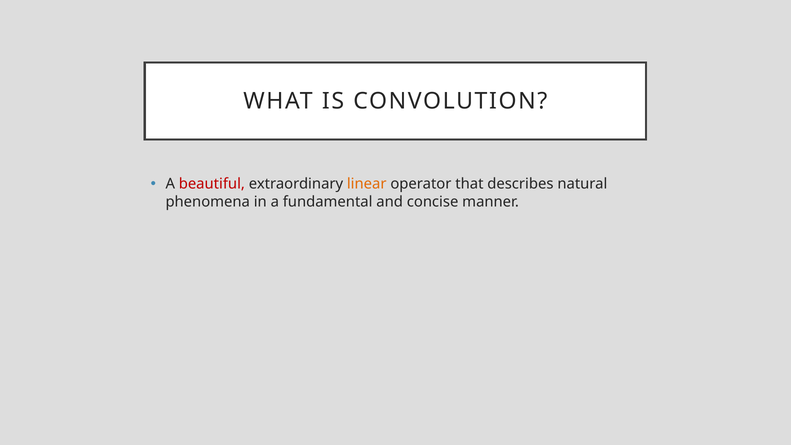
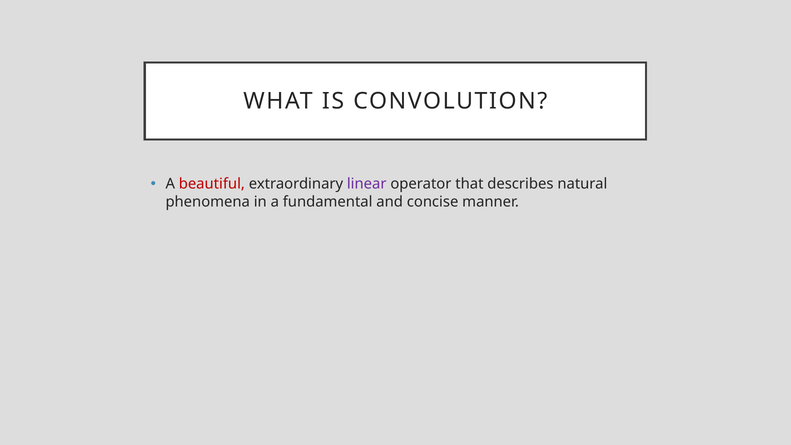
linear colour: orange -> purple (367, 184)
